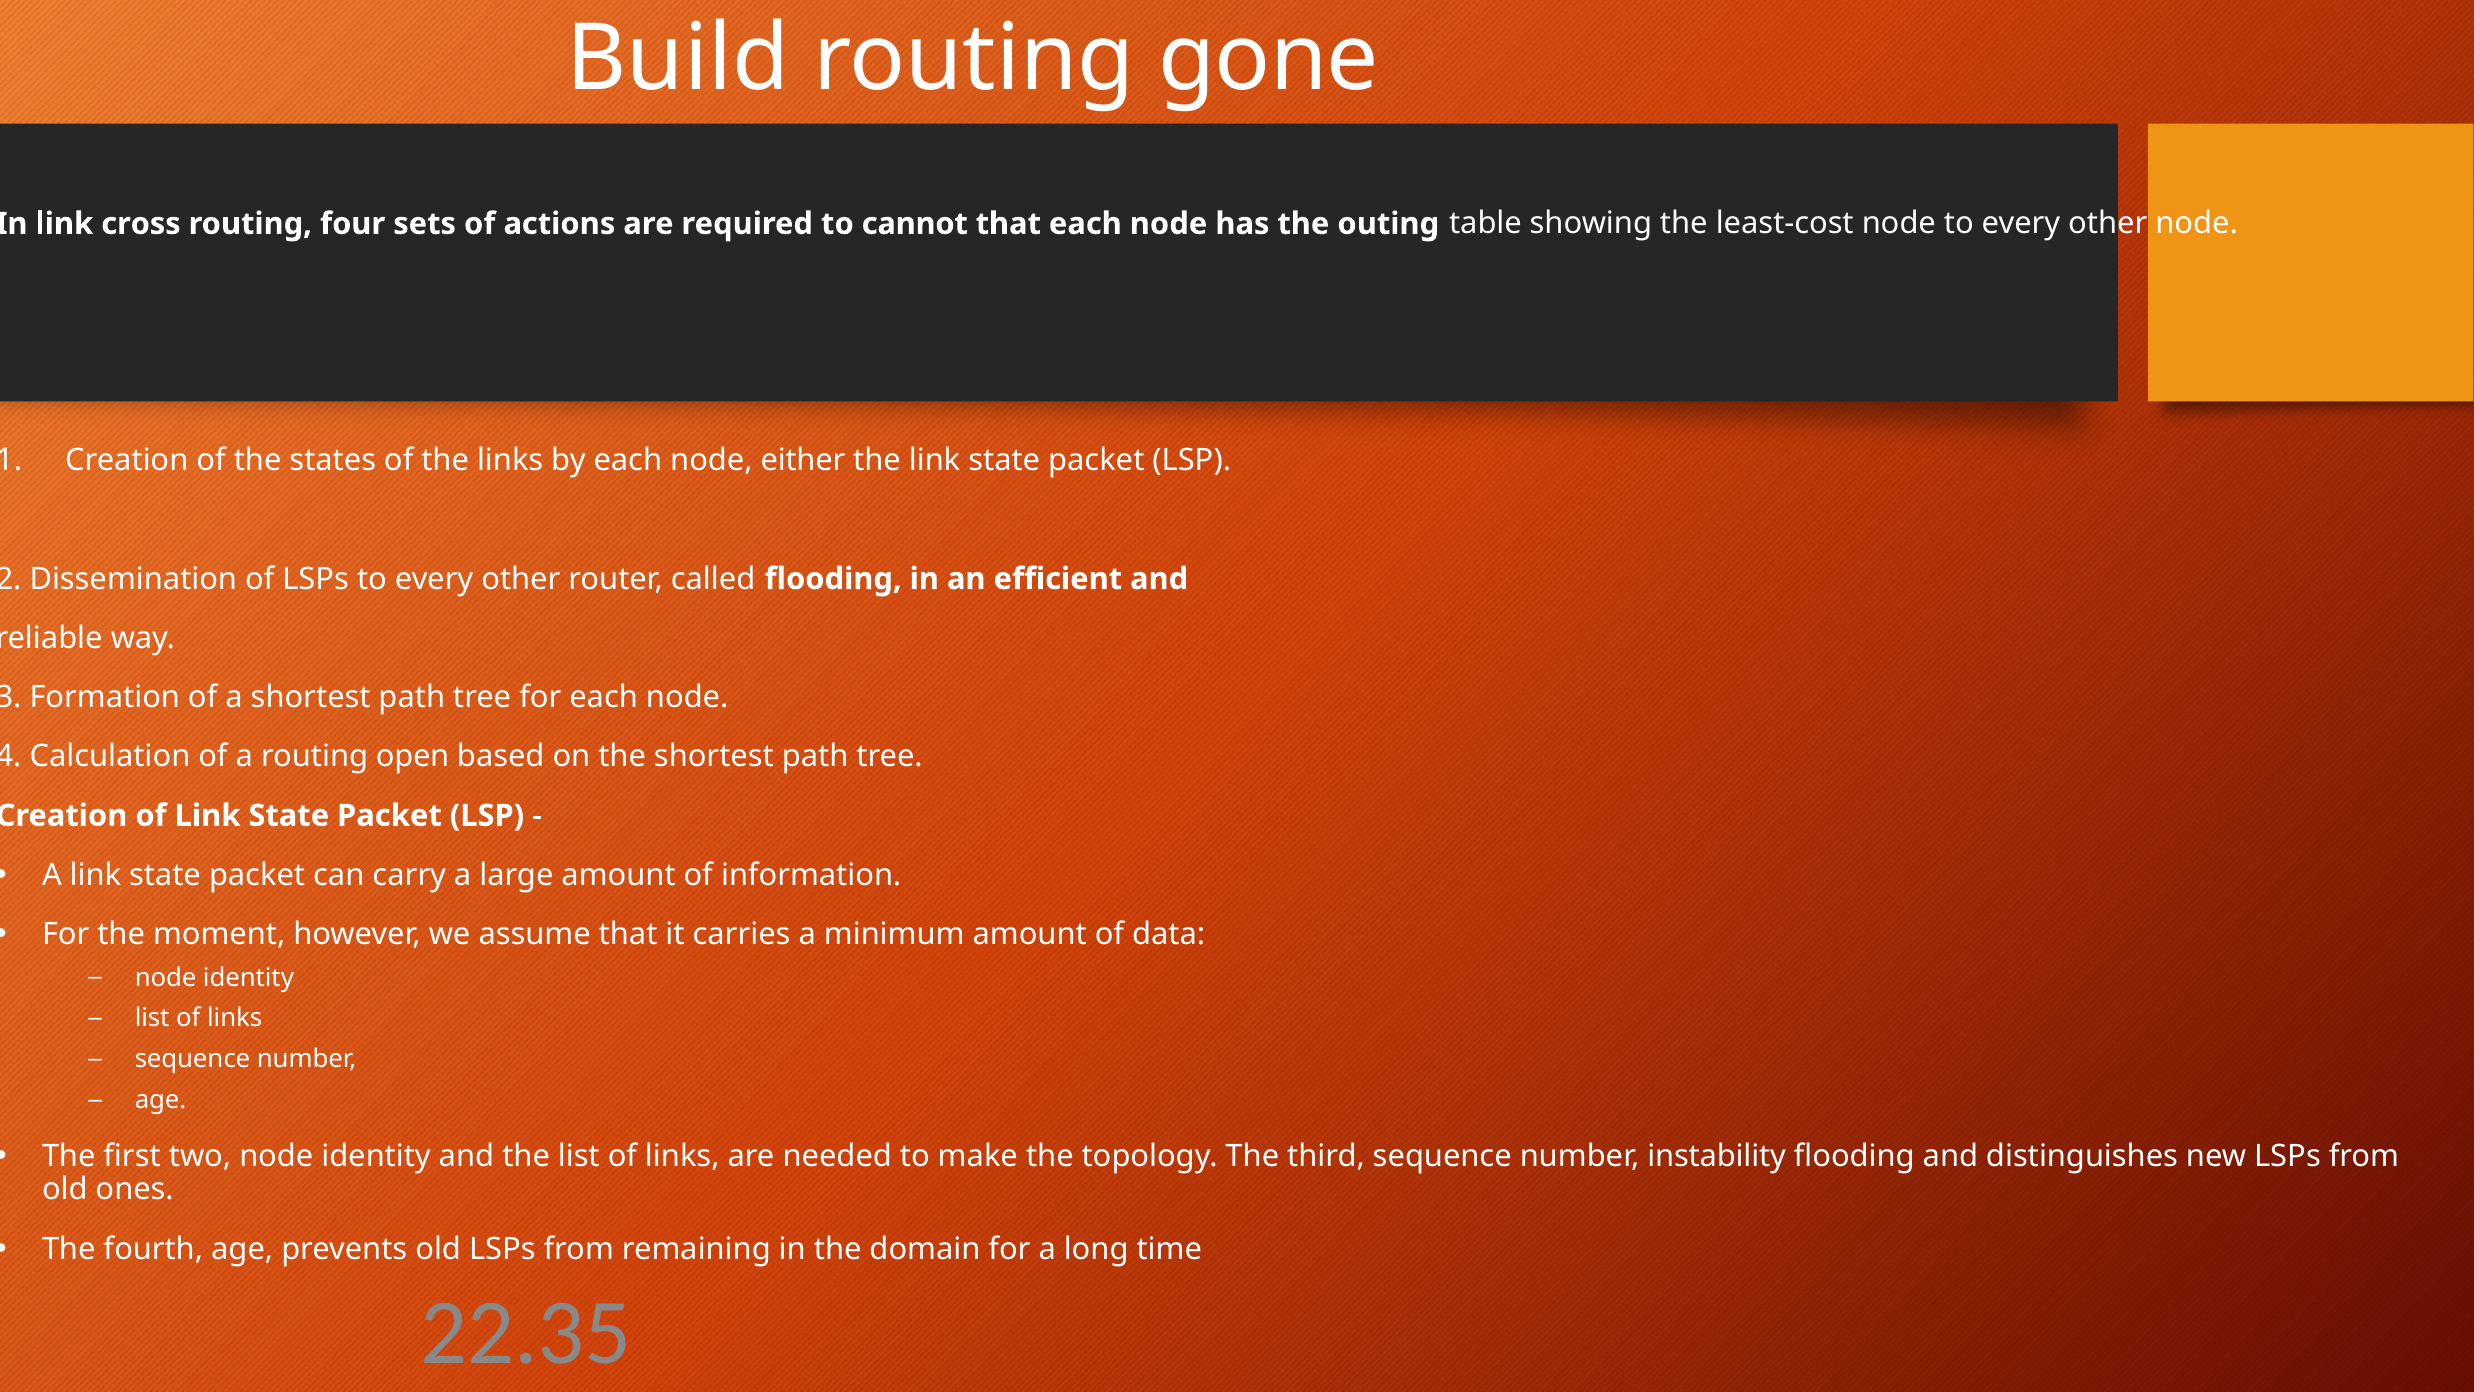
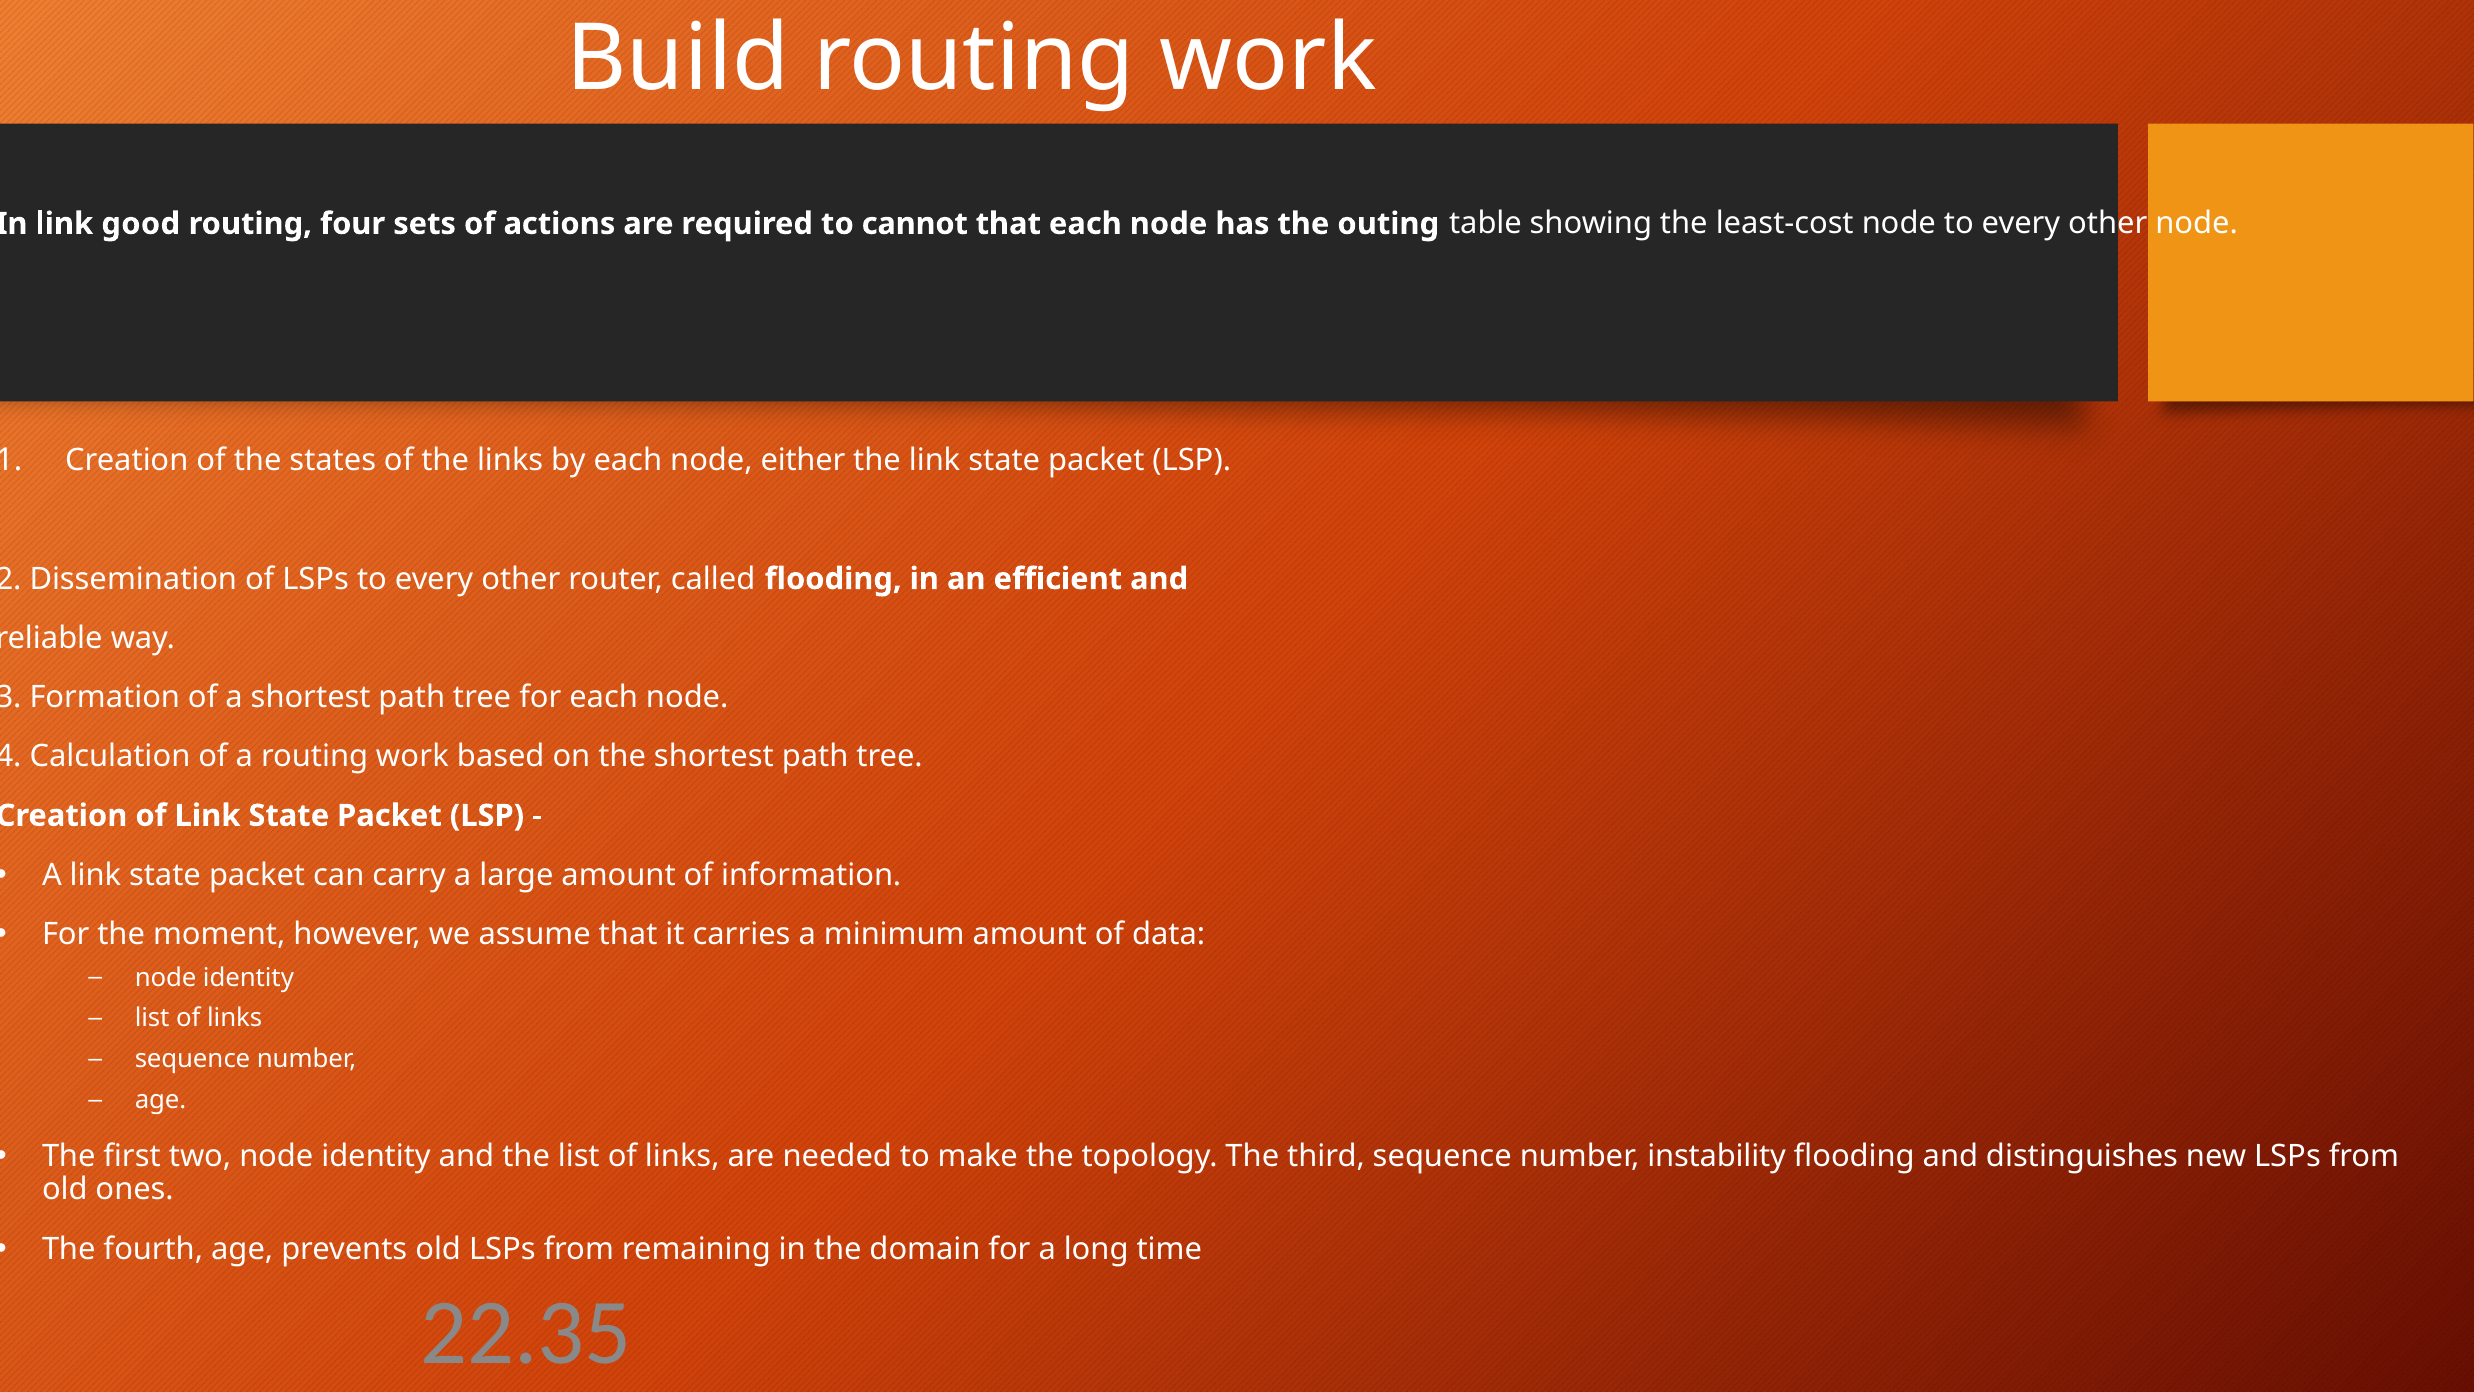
Build routing gone: gone -> work (1268, 59)
cross: cross -> good (141, 224)
a routing open: open -> work (412, 756)
